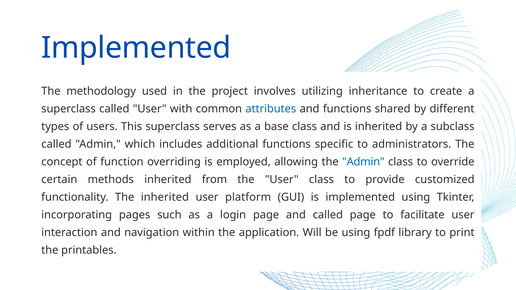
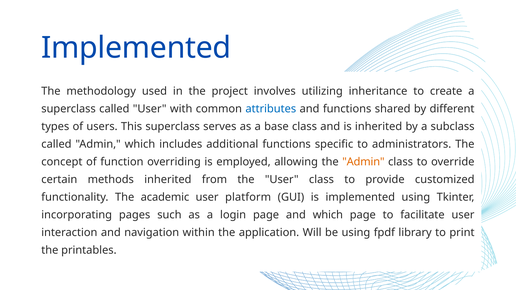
Admin colour: blue -> orange (363, 162)
The inherited: inherited -> academic (165, 197)
and called: called -> which (328, 215)
